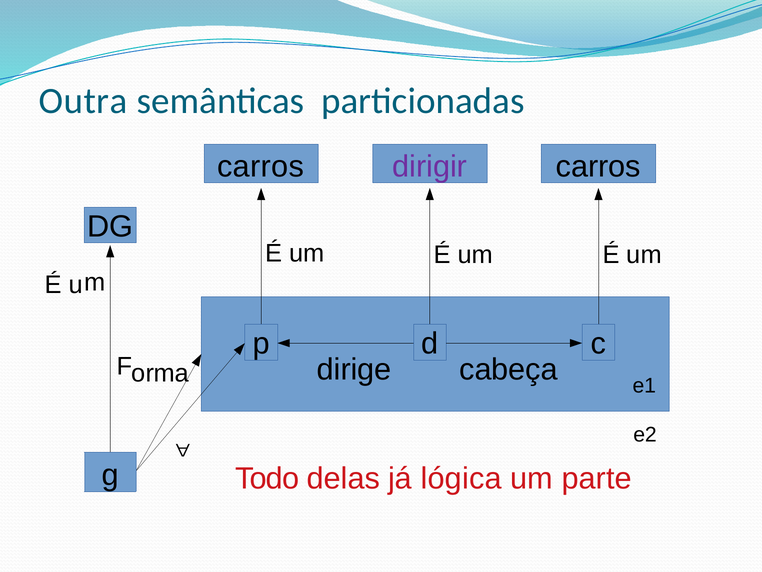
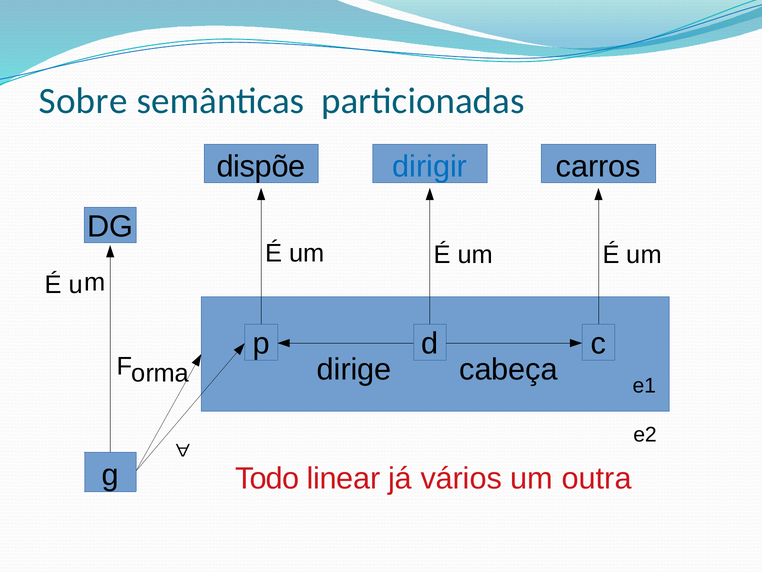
Outra: Outra -> Sobre (83, 101)
carros: carros -> dispõe (261, 166)
dirigir colour: purple -> blue (430, 166)
delas: delas -> linear (343, 478)
lógica: lógica -> vários (461, 478)
parte: parte -> outra (597, 478)
